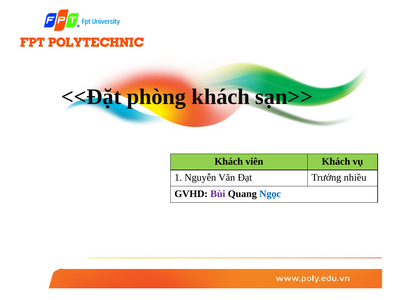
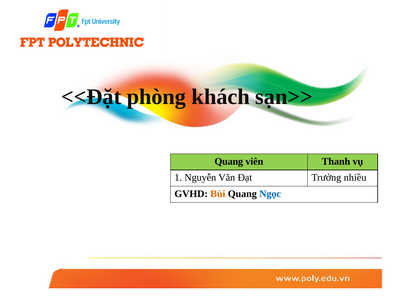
Khách: Khách -> Quang (229, 162)
viên Khách: Khách -> Thanh (336, 162)
Bùi colour: purple -> orange (218, 194)
